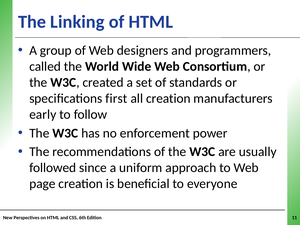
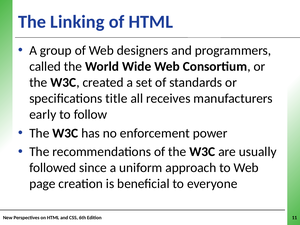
first: first -> title (116, 98)
all creation: creation -> receives (168, 98)
